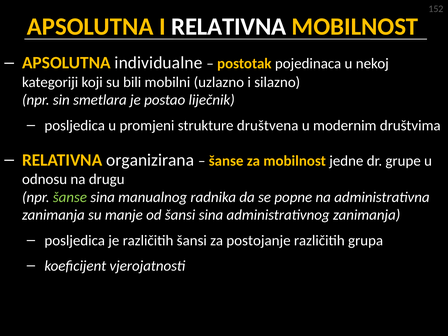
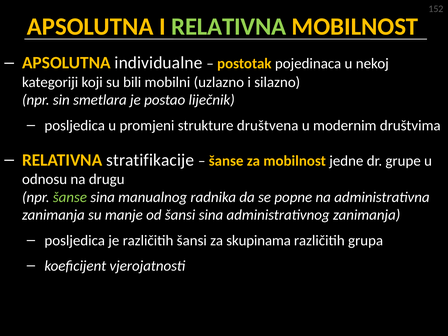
RELATIVNA colour: white -> light green (229, 26)
organizirana: organizirana -> stratifikacije (150, 160)
postojanje: postojanje -> skupinama (259, 240)
